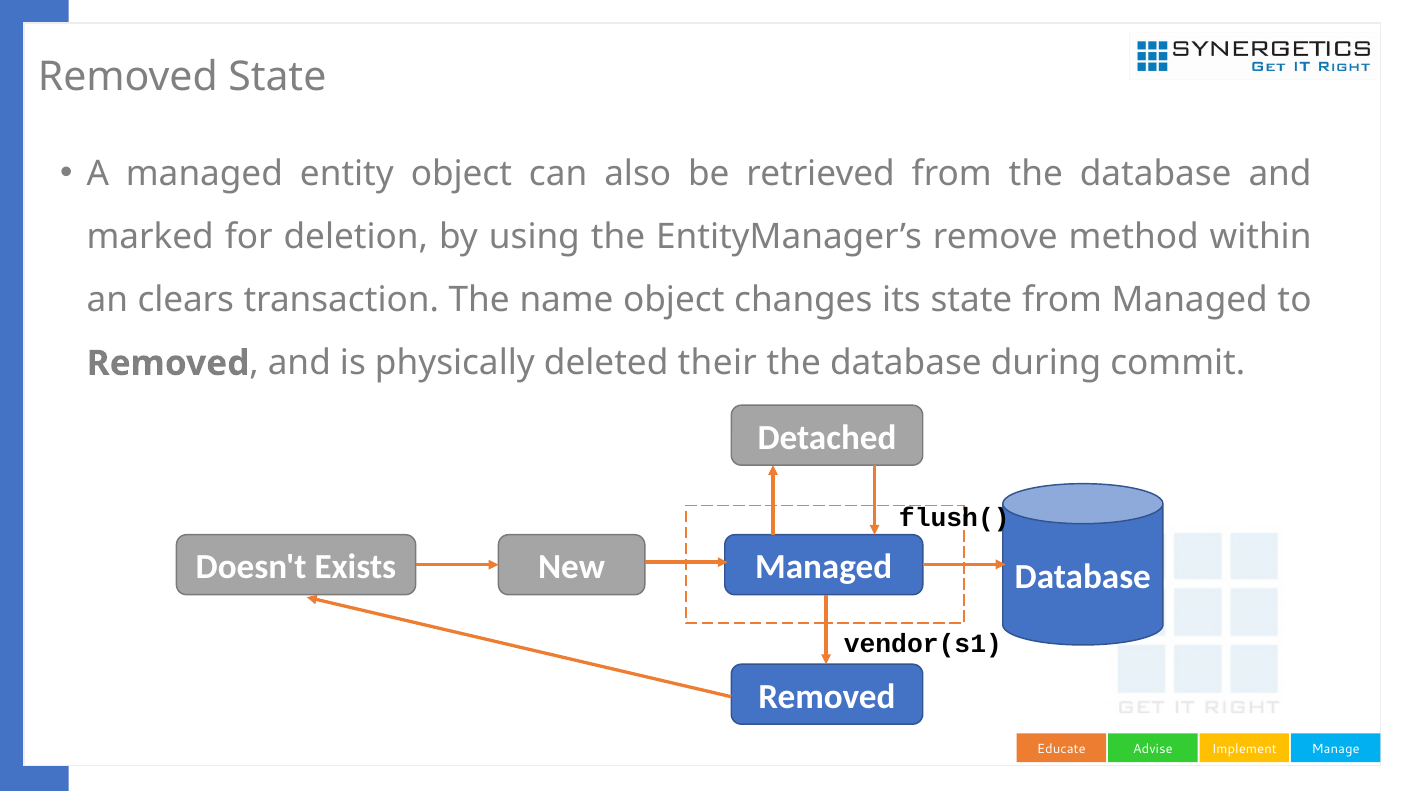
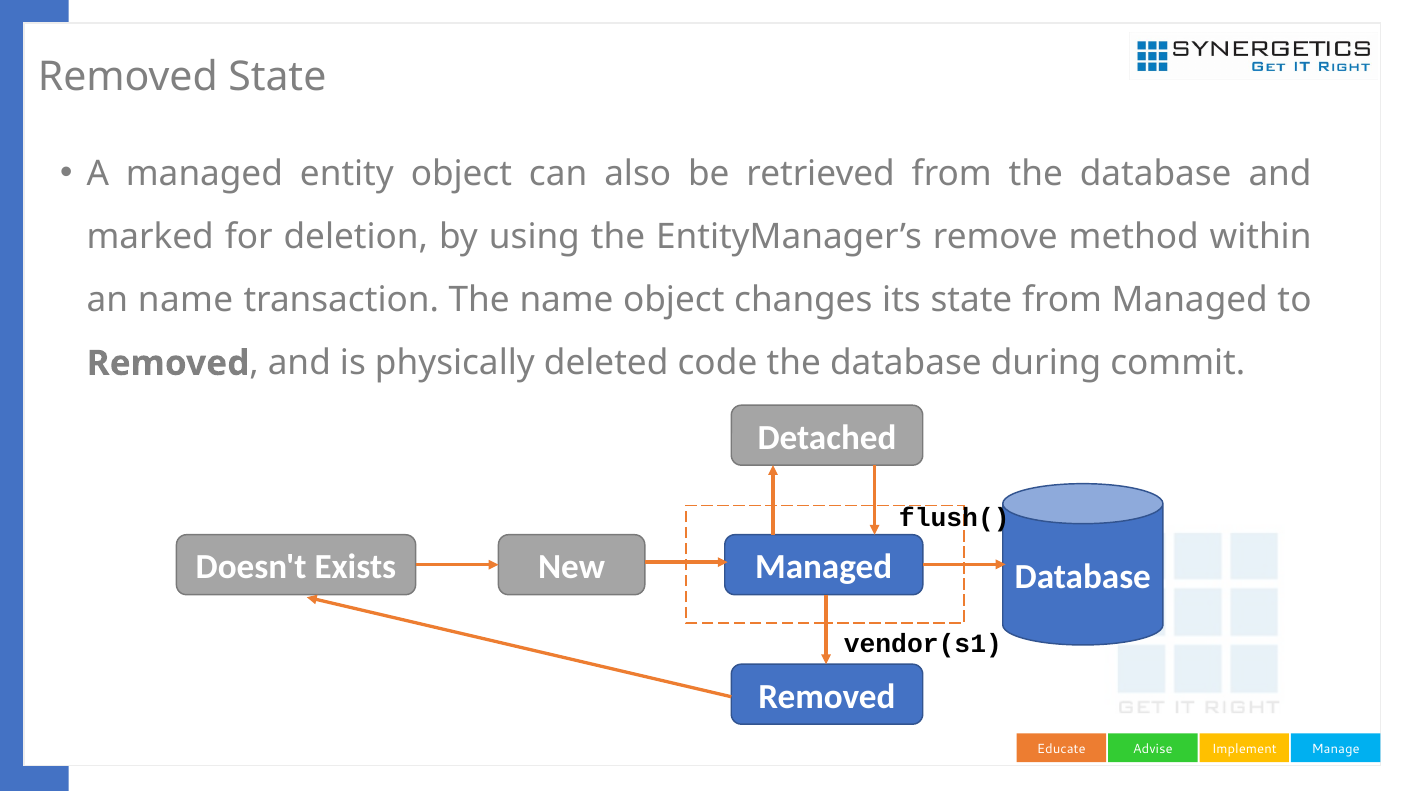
an clears: clears -> name (186, 300)
their: their -> code (717, 363)
